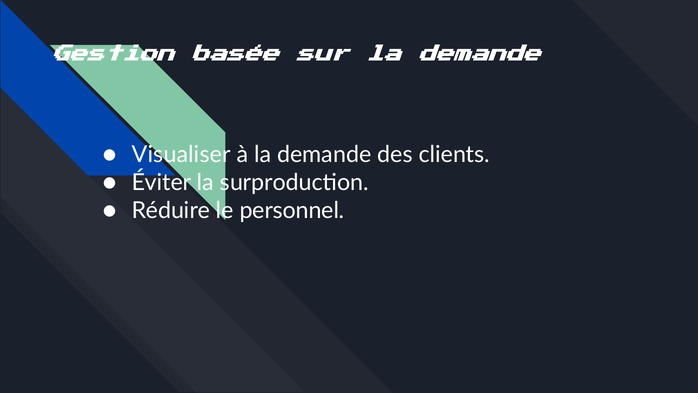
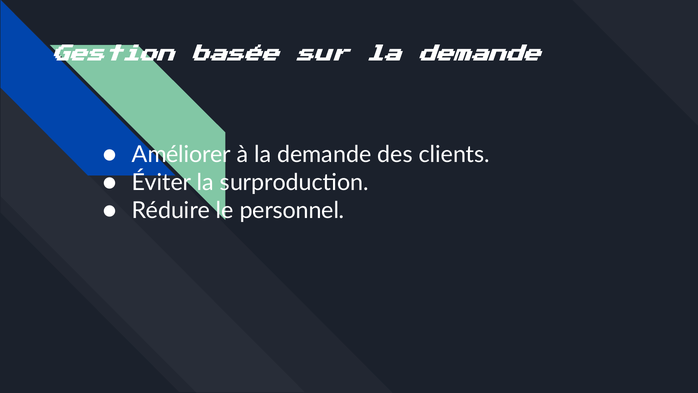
Visualiser: Visualiser -> Améliorer (181, 155)
